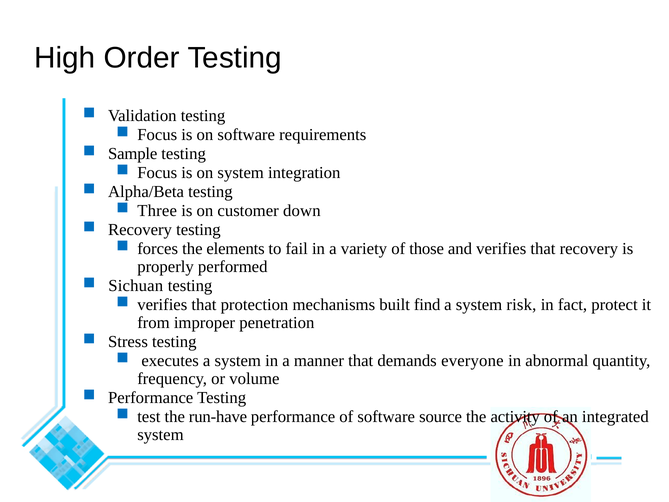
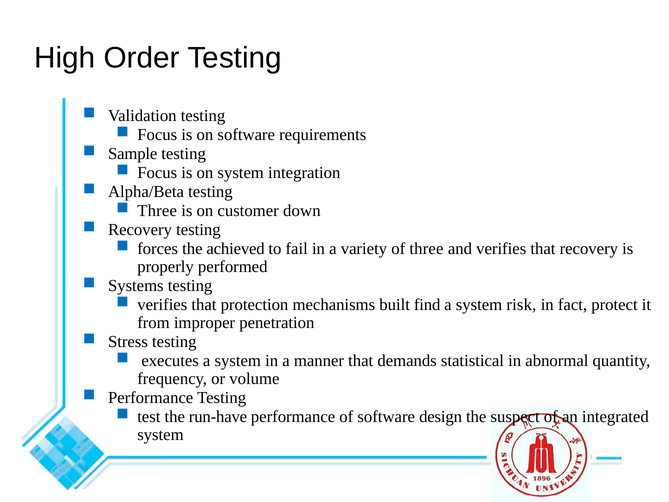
elements: elements -> achieved (236, 248)
of those: those -> three (426, 248)
Sichuan: Sichuan -> Systems (136, 286)
everyone: everyone -> statistical (472, 361)
source: source -> design (441, 417)
activity: activity -> suspect (515, 417)
